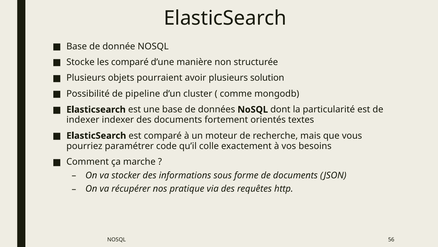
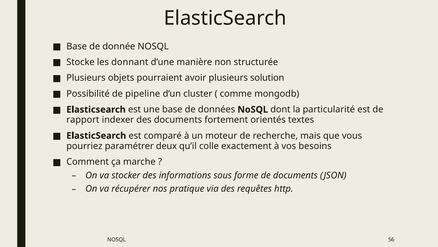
les comparé: comparé -> donnant (130, 62)
indexer: indexer -> rapport (83, 120)
code: code -> deux (166, 146)
